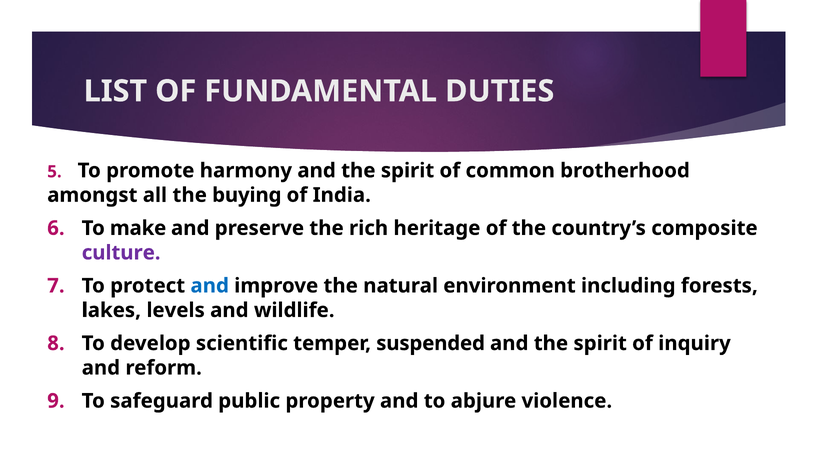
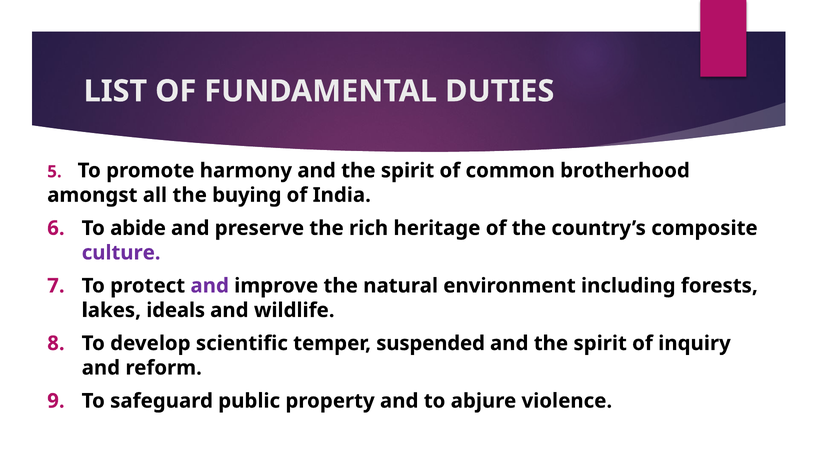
make: make -> abide (138, 228)
and colour: blue -> purple (210, 286)
levels: levels -> ideals (176, 310)
